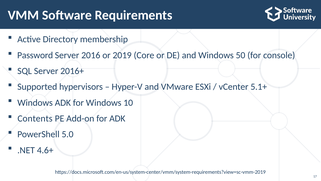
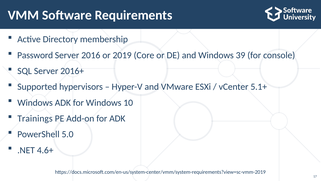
50: 50 -> 39 (241, 55)
Contents: Contents -> Trainings (35, 118)
